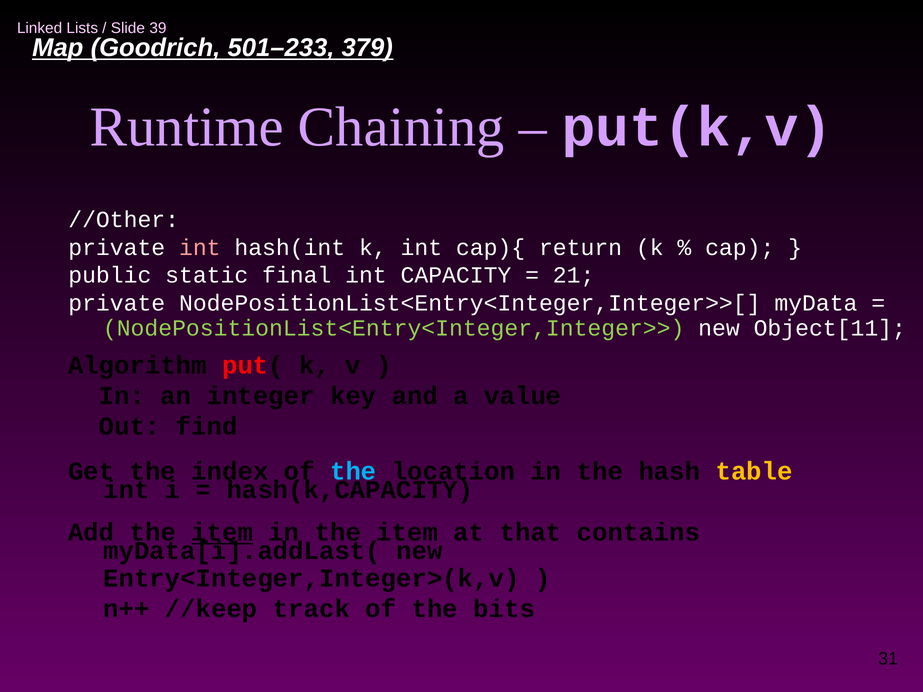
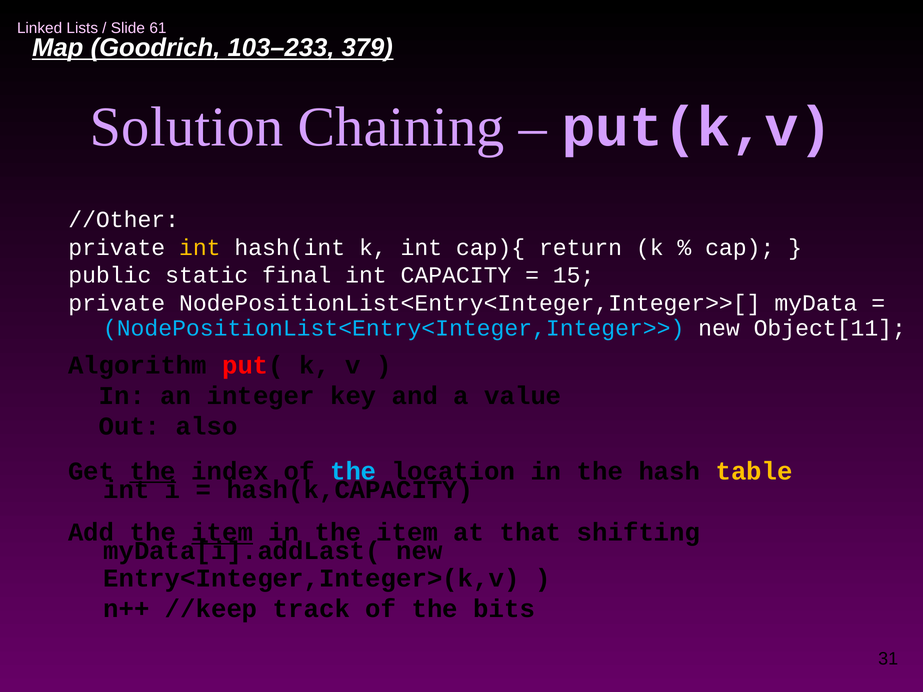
39: 39 -> 61 (158, 28)
501–233: 501–233 -> 103–233 (281, 48)
Runtime: Runtime -> Solution (187, 127)
int colour: pink -> yellow (200, 248)
21: 21 -> 15 (574, 275)
NodePositionList<Entry<Integer,Integer>> colour: light green -> light blue (394, 328)
find: find -> also (207, 427)
the underline: none -> present (153, 472)
contains: contains -> shifting (639, 533)
